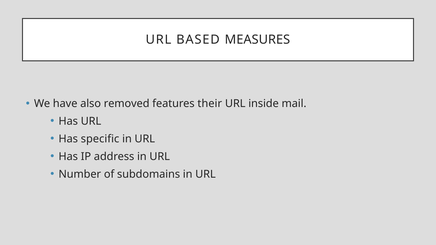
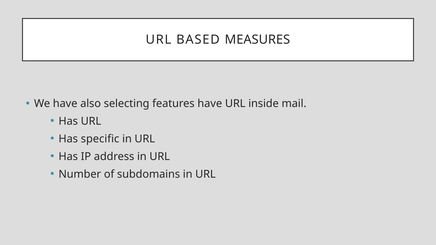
removed: removed -> selecting (127, 104)
features their: their -> have (210, 104)
